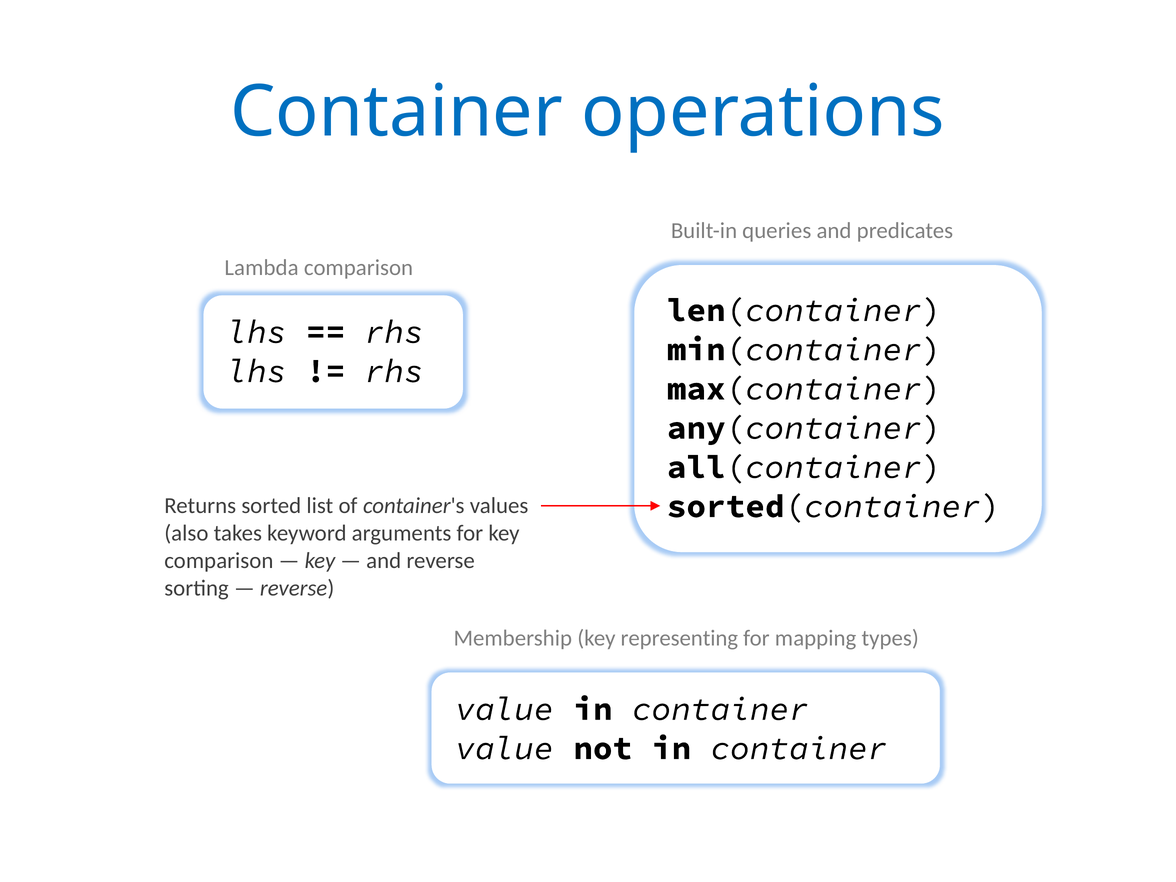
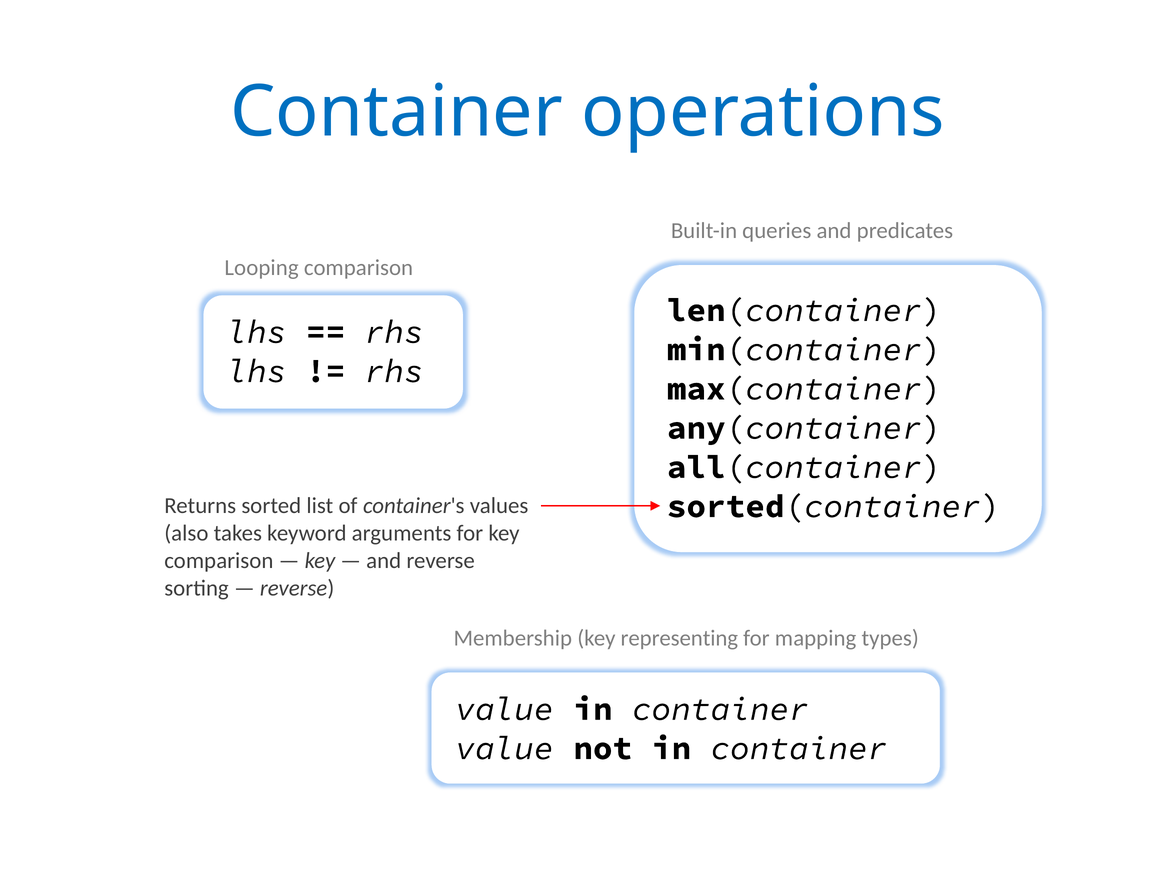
Lambda: Lambda -> Looping (262, 268)
